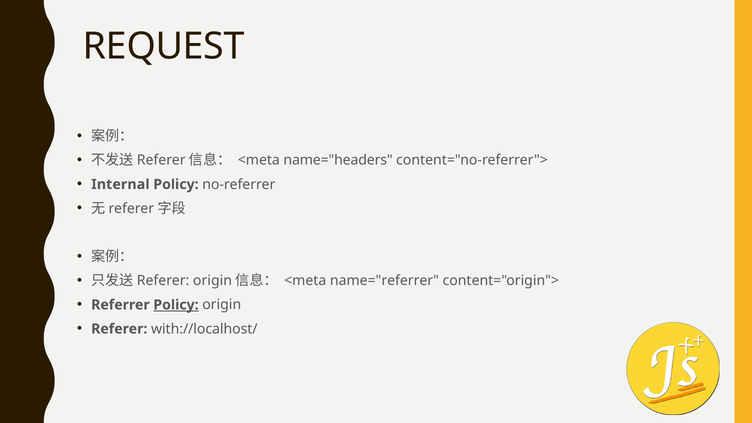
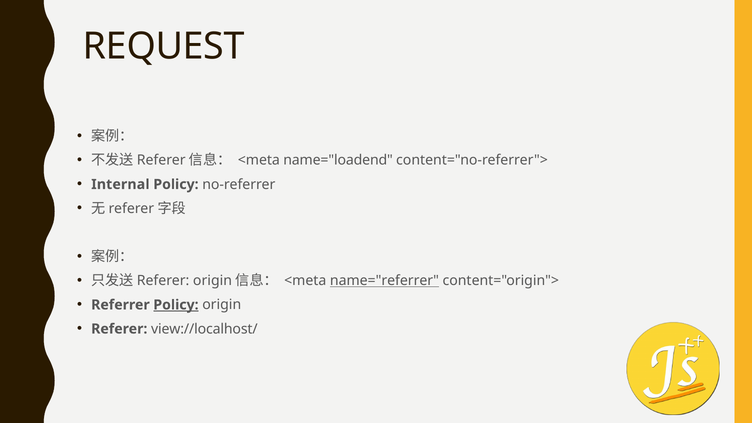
name="headers: name="headers -> name="loadend (338, 160)
name="referrer underline: none -> present (384, 281)
with://localhost/: with://localhost/ -> view://localhost/ (204, 329)
